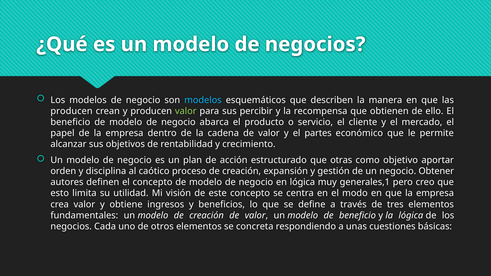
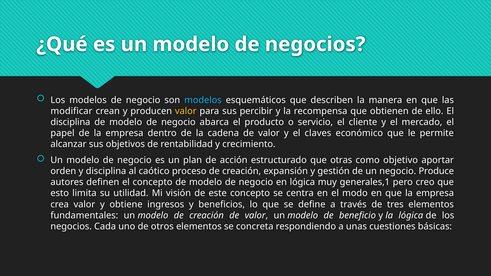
producen: producen -> modificar (72, 111)
valor colour: light green -> yellow (186, 111)
beneficio: beneficio -> disciplina (70, 122)
partes: partes -> claves (318, 133)
Obtener: Obtener -> Produce (436, 171)
